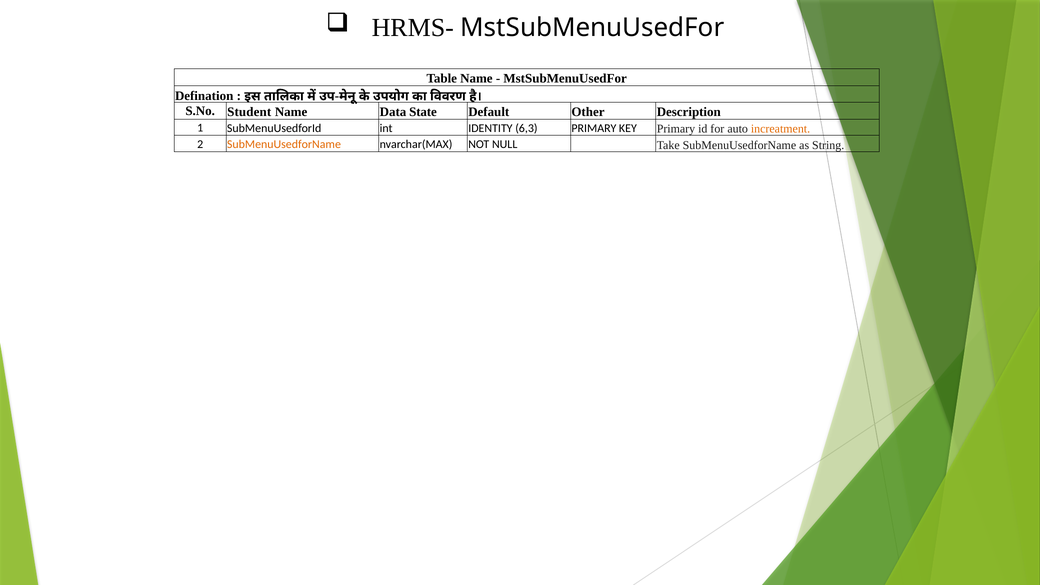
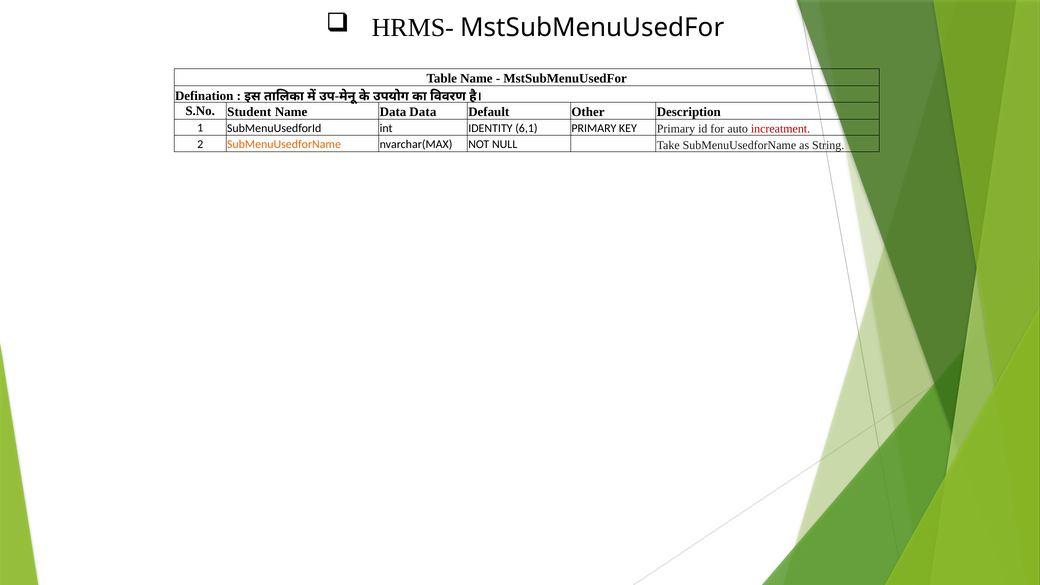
Data State: State -> Data (423, 112)
6,3: 6,3 -> 6,1 (526, 128)
increatment colour: orange -> red (781, 129)
